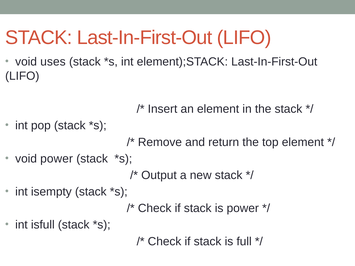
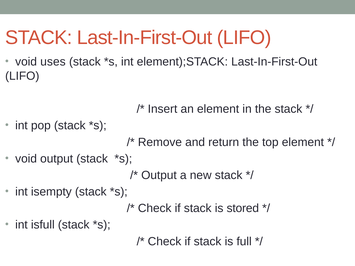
void power: power -> output (57, 159)
is power: power -> stored (243, 208)
